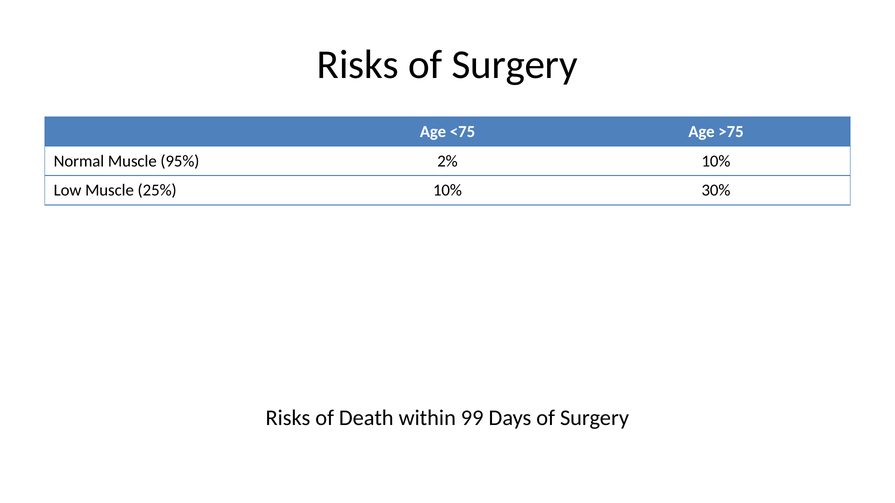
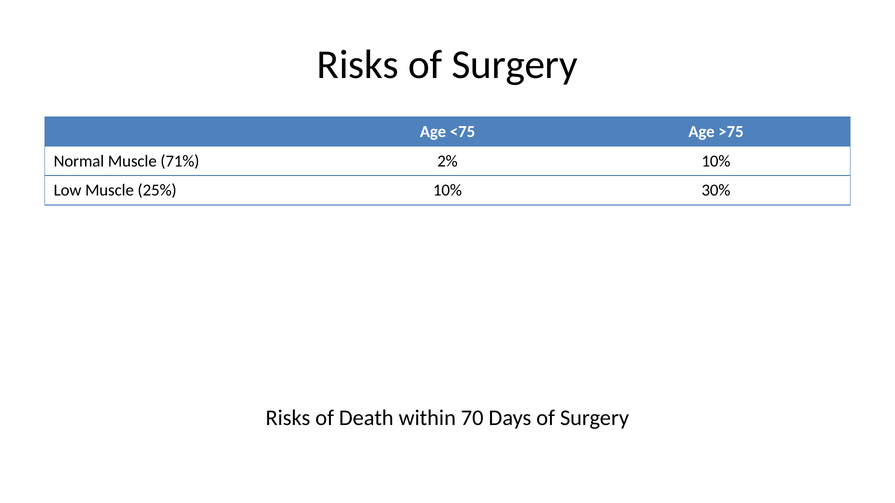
95%: 95% -> 71% (180, 161)
99: 99 -> 70 (472, 418)
